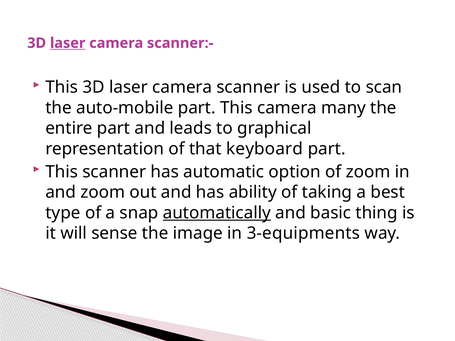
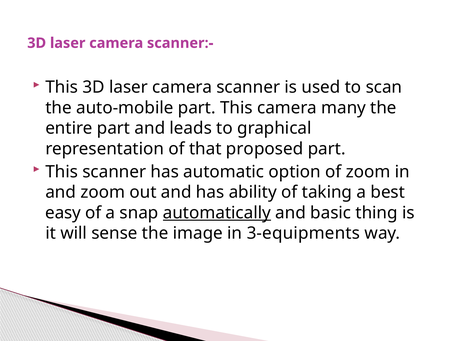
laser underline: present -> none (68, 43)
keyboard: keyboard -> proposed (265, 149)
type: type -> easy (63, 213)
